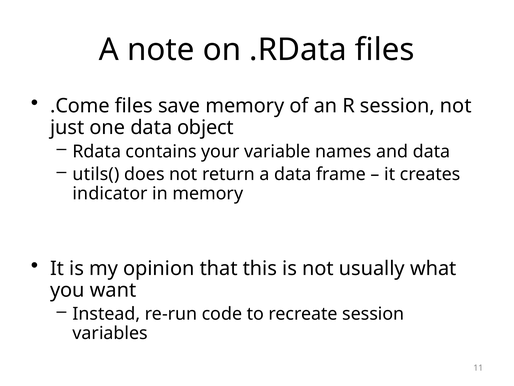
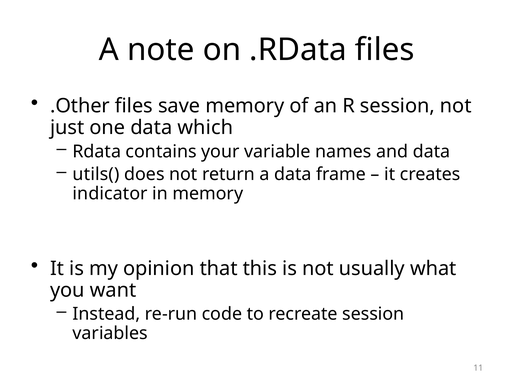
.Come: .Come -> .Other (80, 106)
object: object -> which (205, 128)
